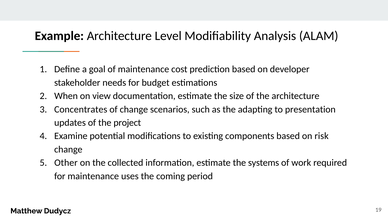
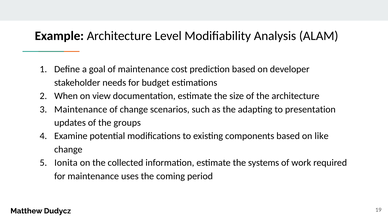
Concentrates: Concentrates -> Maintenance (81, 109)
project: project -> groups (127, 123)
risk: risk -> like (322, 136)
Other: Other -> Ionita (66, 163)
